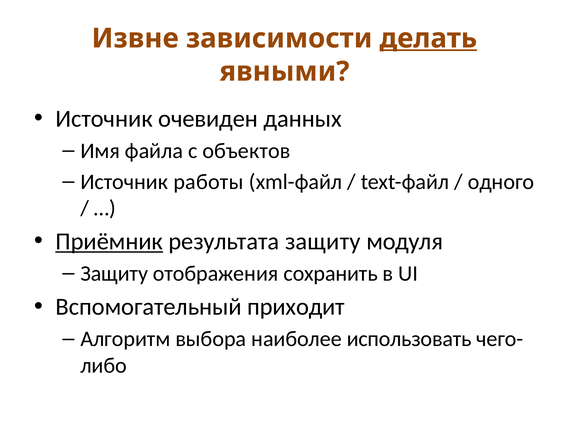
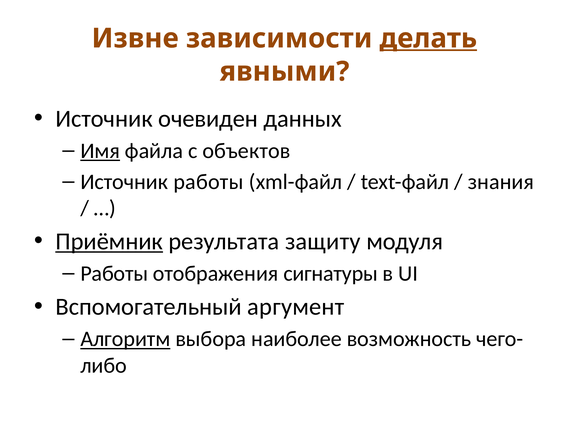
Имя underline: none -> present (100, 151)
одного: одного -> знания (501, 182)
Защиту: Защиту -> Работы (114, 274)
сохранить: сохранить -> сигнатуры (331, 274)
приходит: приходит -> аргумент (296, 307)
Алгоритм underline: none -> present (125, 340)
использовать: использовать -> возможность (409, 340)
